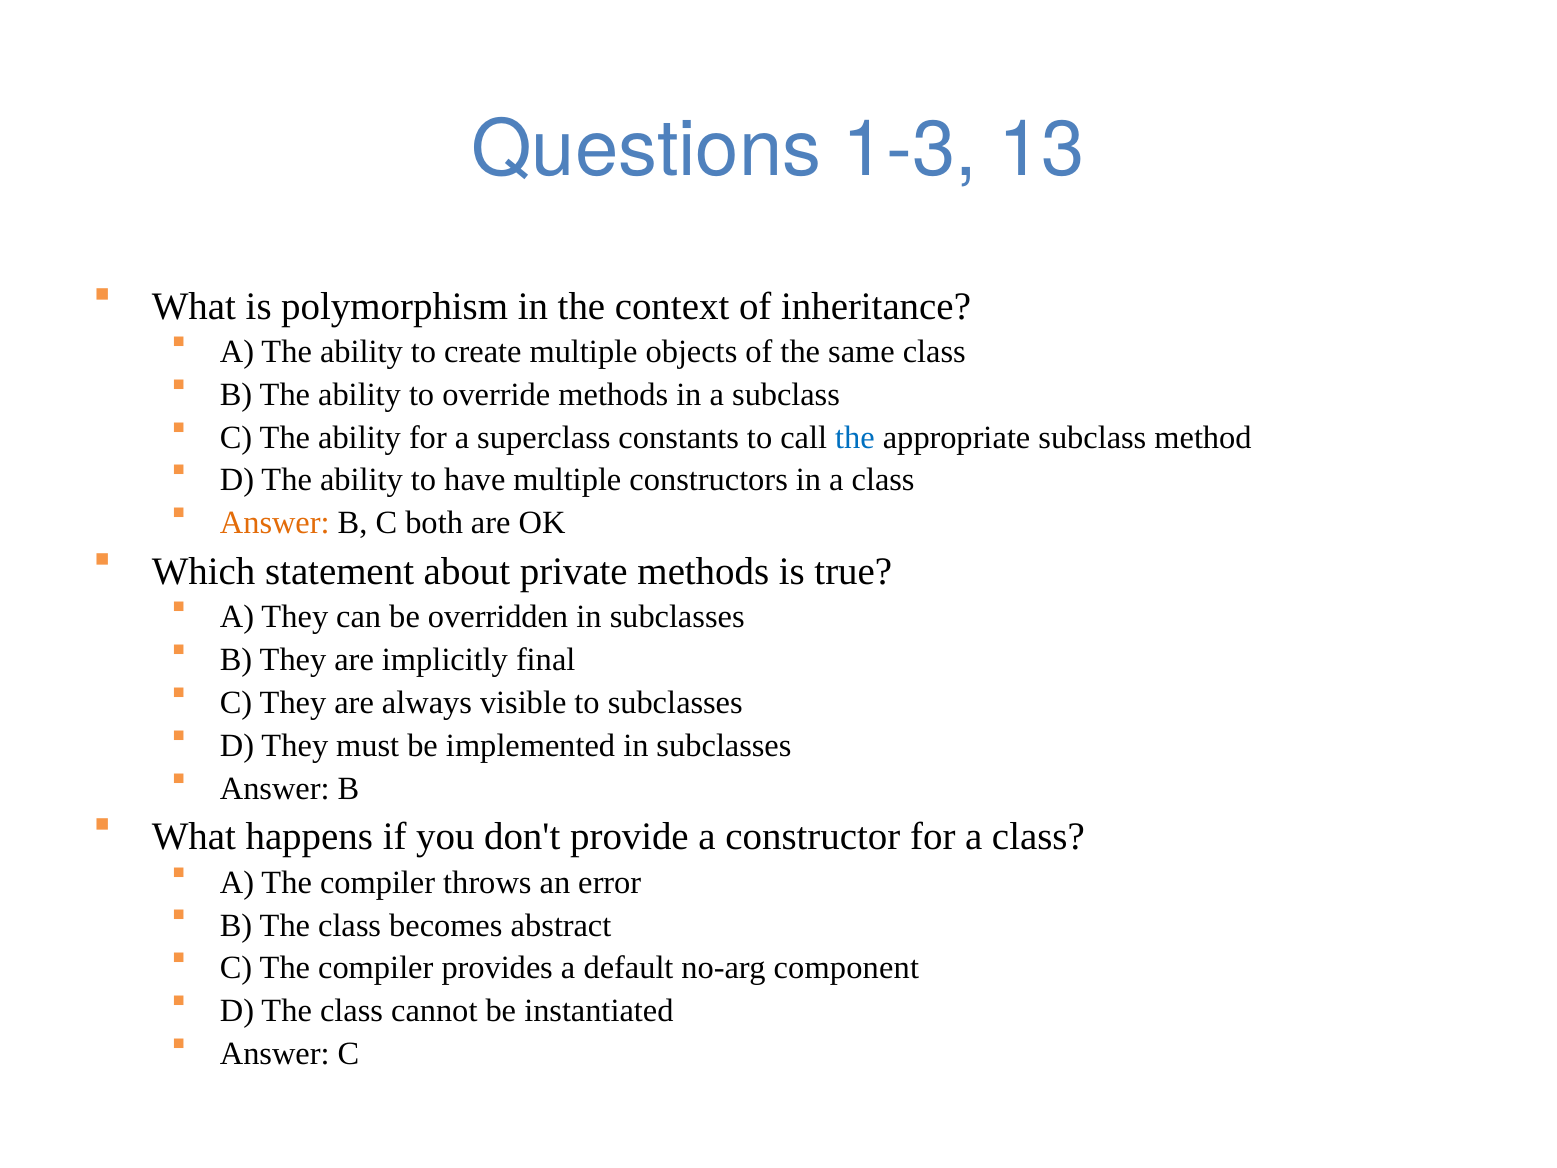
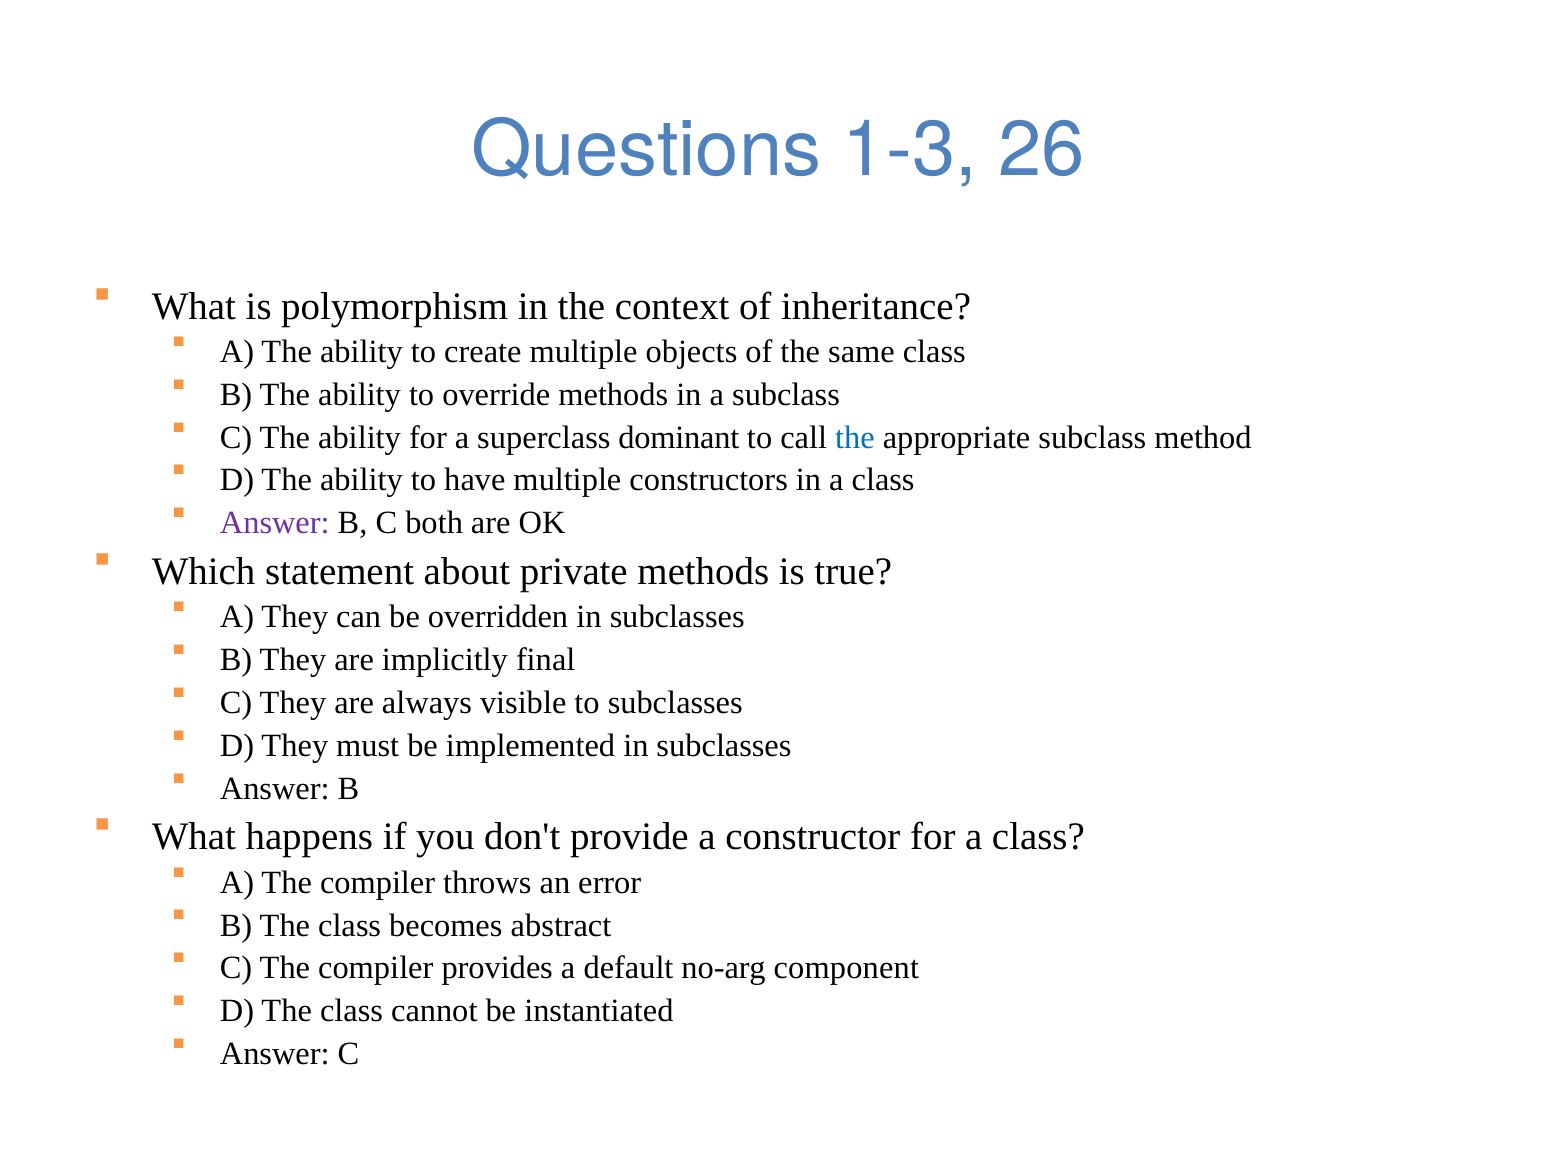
13: 13 -> 26 (1042, 150)
constants: constants -> dominant (679, 437)
Answer colour: orange -> purple (275, 523)
